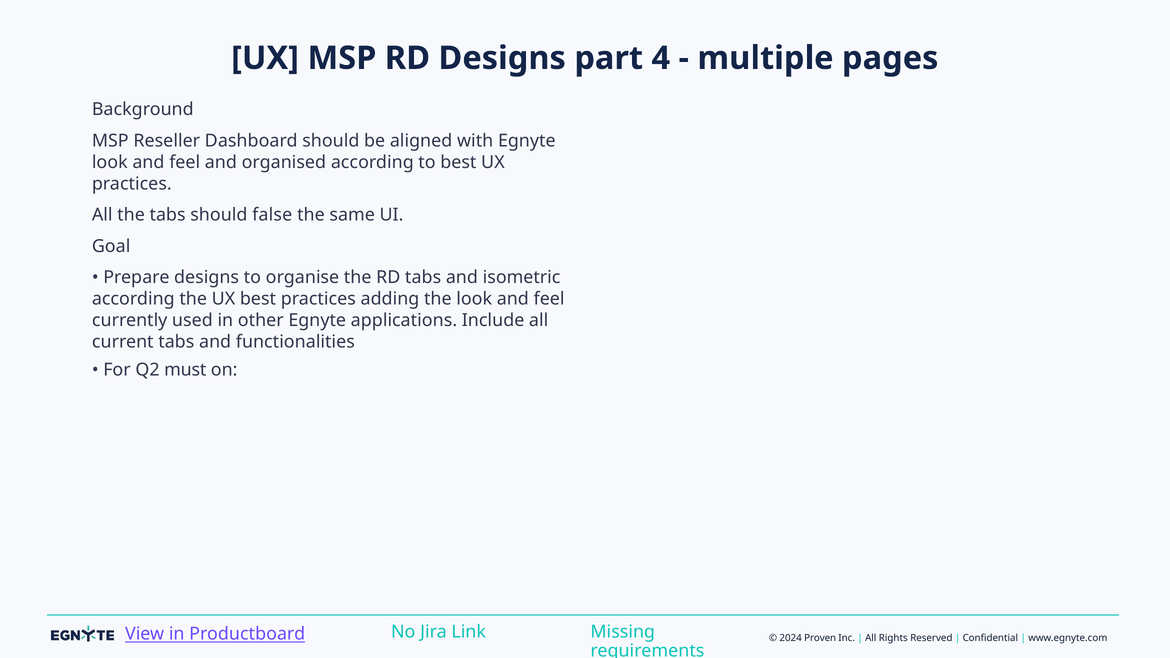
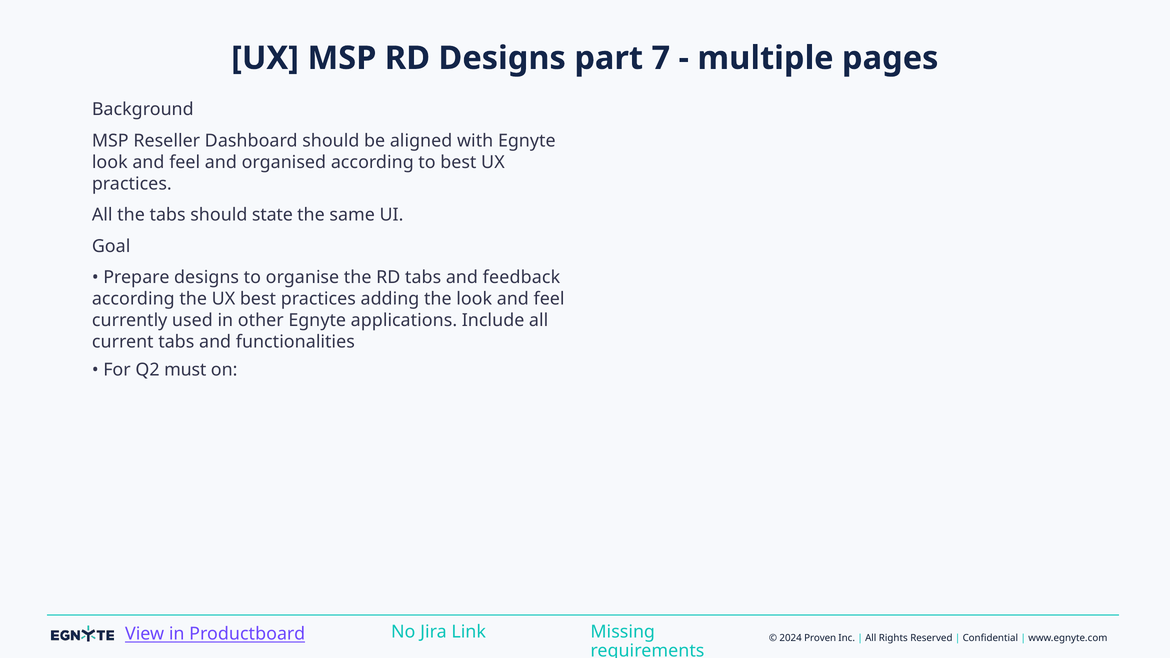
4: 4 -> 7 (661, 58)
false: false -> state (272, 215)
isometric: isometric -> feedback (521, 277)
